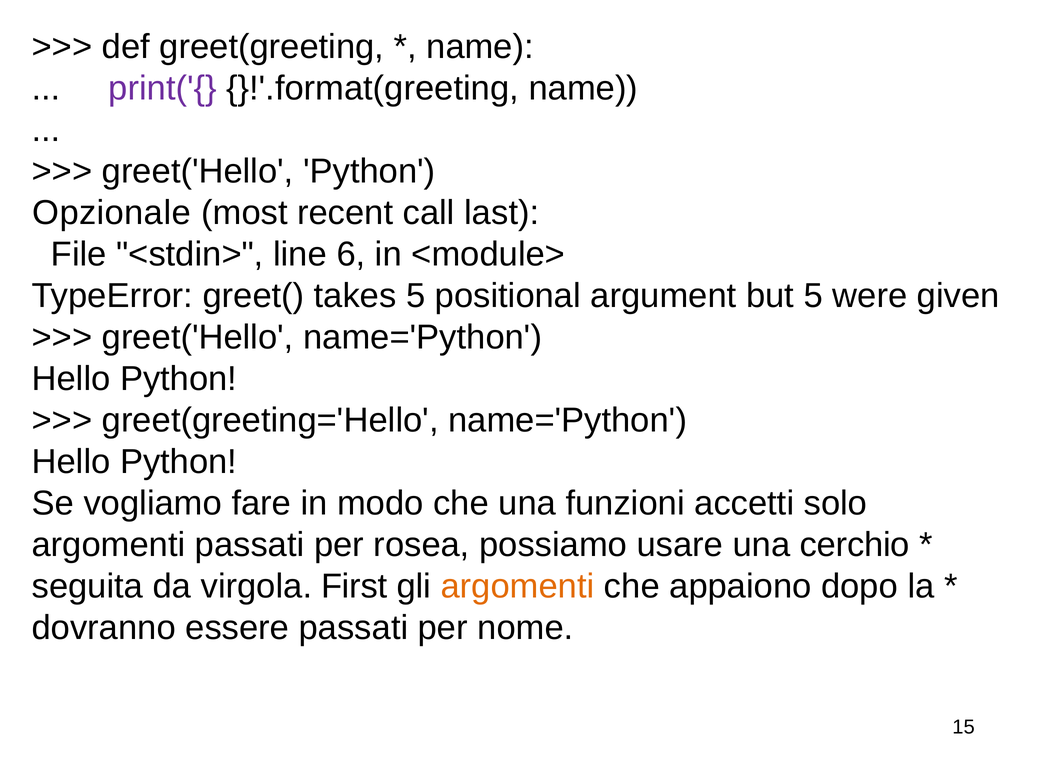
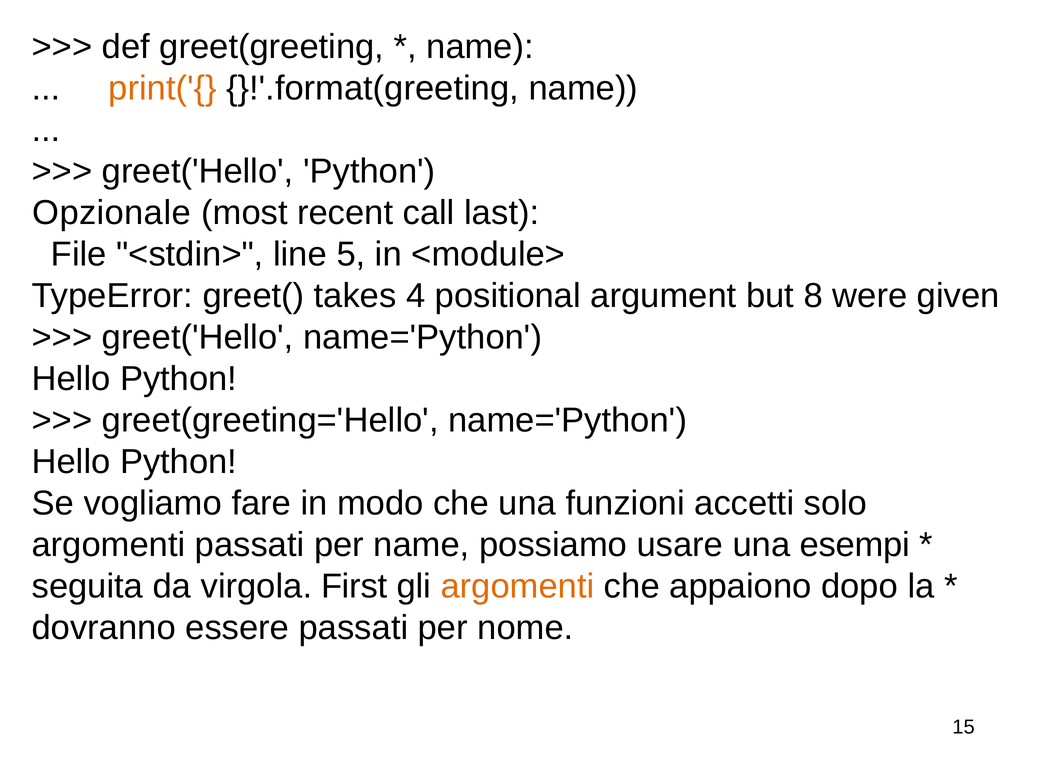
print('{ colour: purple -> orange (163, 88)
6: 6 -> 5 (351, 254)
takes 5: 5 -> 4 (416, 296)
but 5: 5 -> 8 (813, 296)
per rosea: rosea -> name (422, 545)
cerchio: cerchio -> esempi (855, 545)
